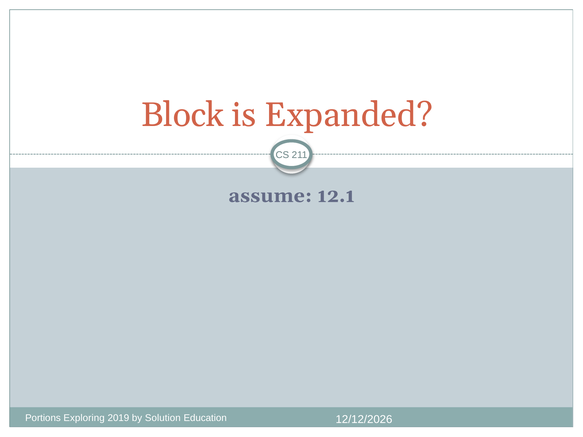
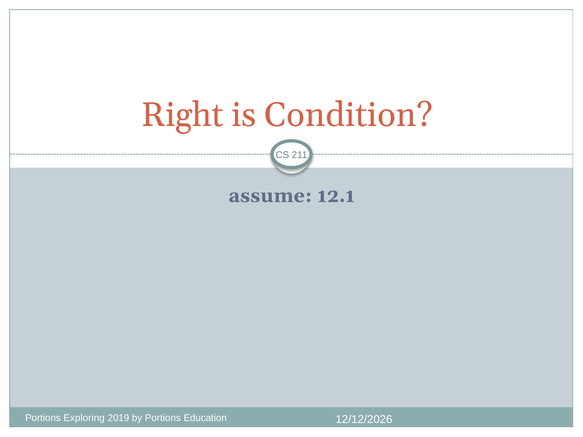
Block: Block -> Right (183, 115)
Expanded: Expanded -> Condition (349, 115)
by Solution: Solution -> Portions (163, 418)
